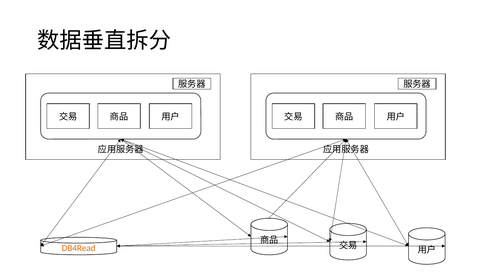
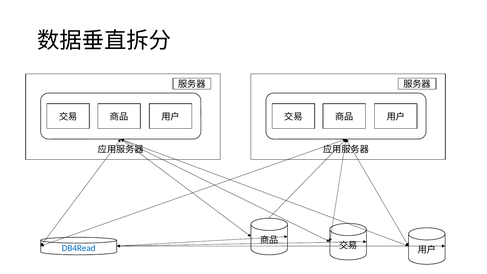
DB4Read colour: orange -> blue (79, 248)
